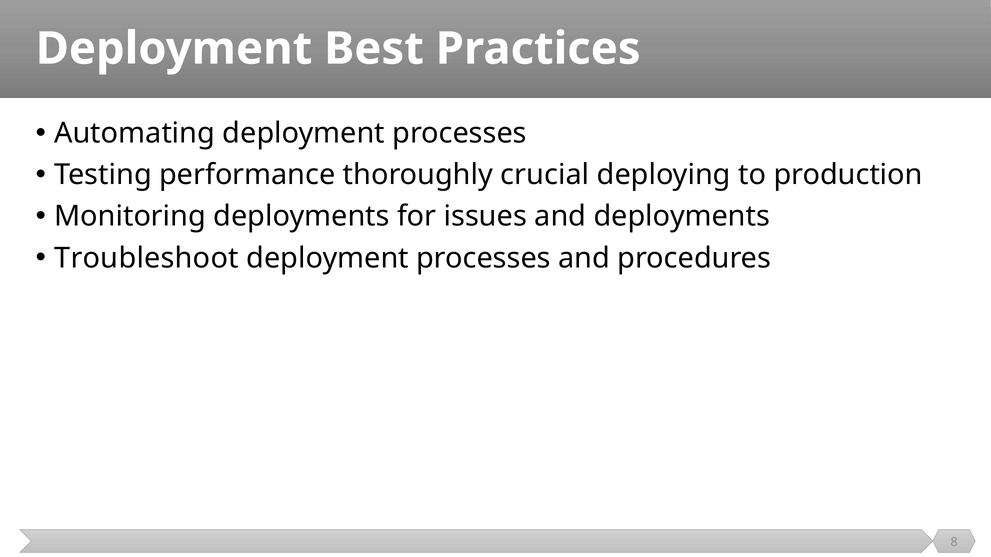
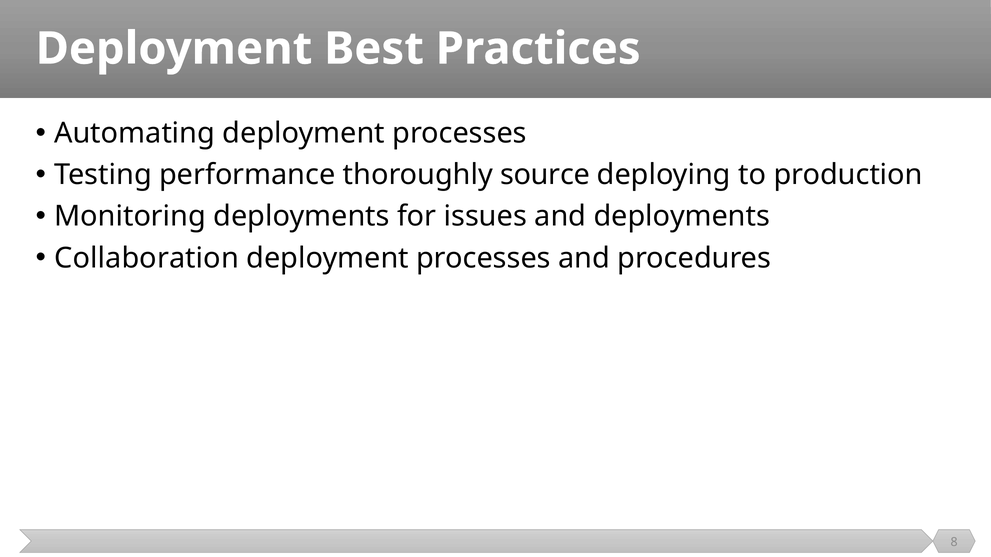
crucial: crucial -> source (545, 175)
Troubleshoot: Troubleshoot -> Collaboration (147, 258)
